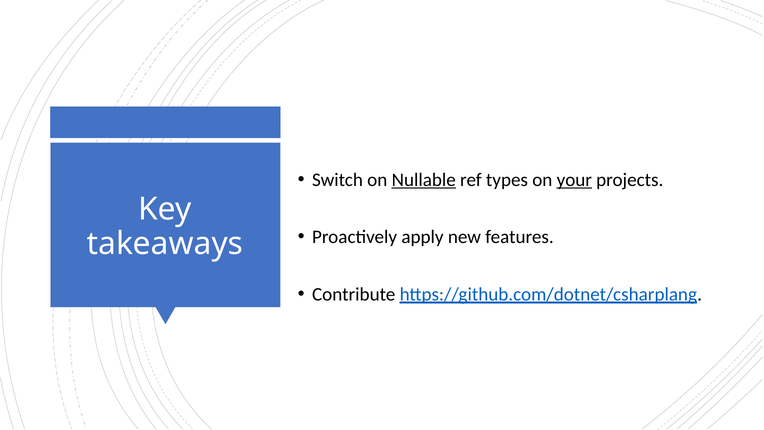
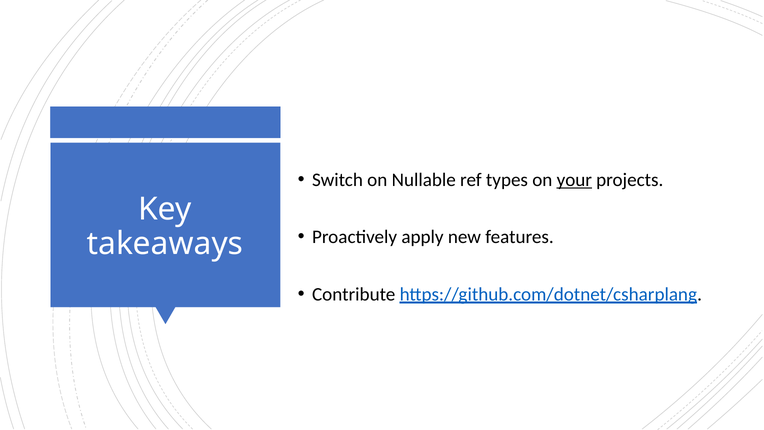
Nullable underline: present -> none (424, 180)
